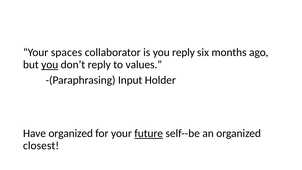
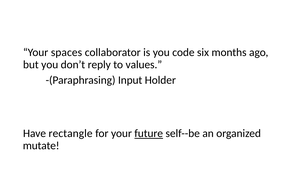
you reply: reply -> code (183, 52)
you underline: present -> none (50, 65)
Have organized: organized -> rectangle (71, 133)
closest: closest -> mutate (41, 146)
